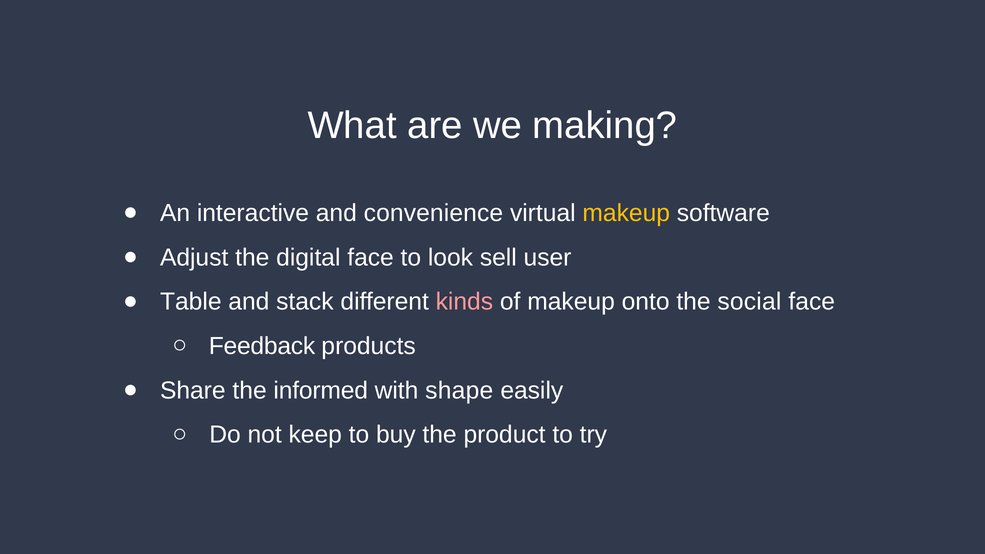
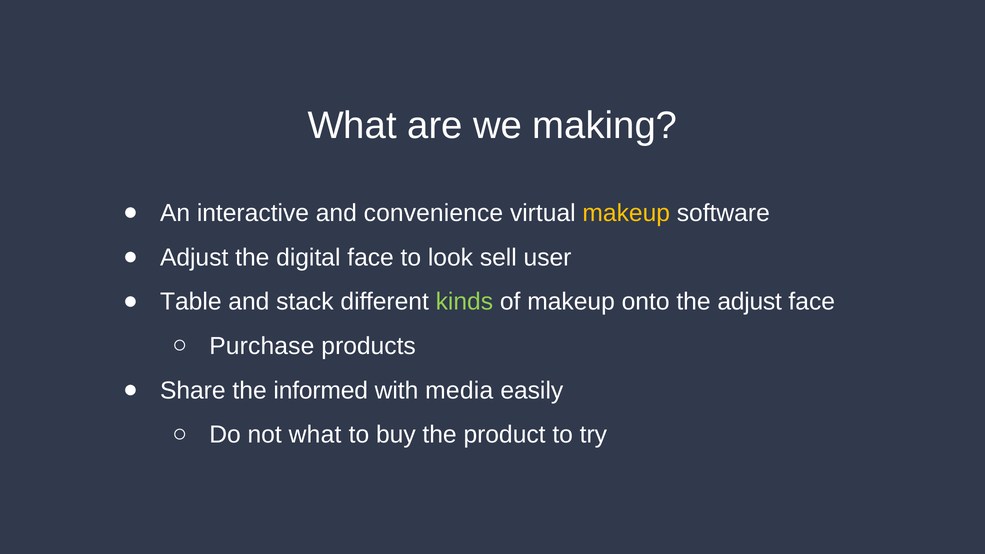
kinds colour: pink -> light green (464, 302)
the social: social -> adjust (750, 302)
Feedback: Feedback -> Purchase (262, 346)
shape: shape -> media (459, 390)
not keep: keep -> what (315, 435)
